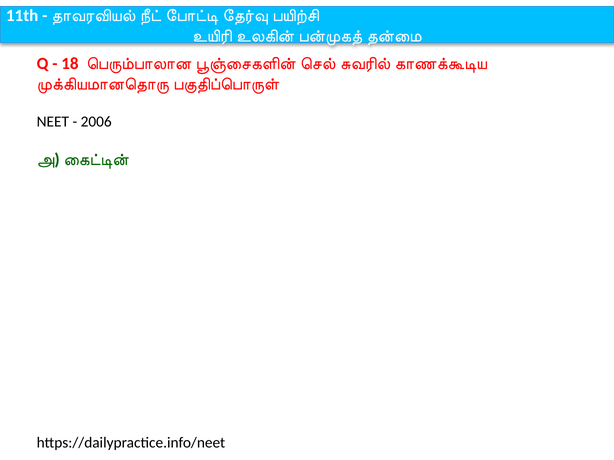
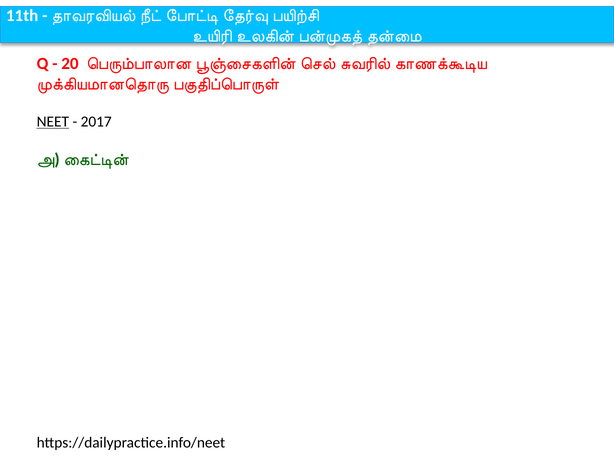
18: 18 -> 20 (70, 64)
NEET underline: none -> present (53, 122)
2006: 2006 -> 2017 (96, 122)
